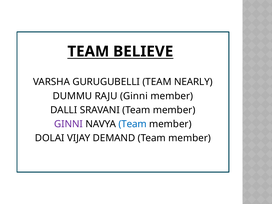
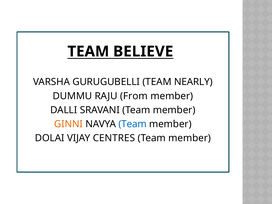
RAJU Ginni: Ginni -> From (134, 96)
GINNI colour: purple -> orange (69, 124)
DEMAND: DEMAND -> CENTRES (114, 138)
